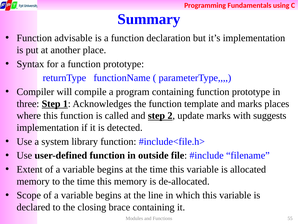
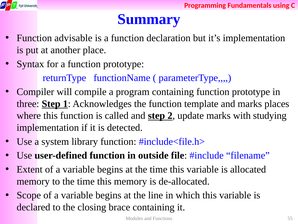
suggests: suggests -> studying (270, 115)
